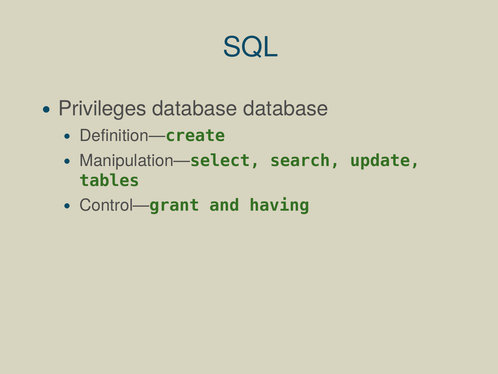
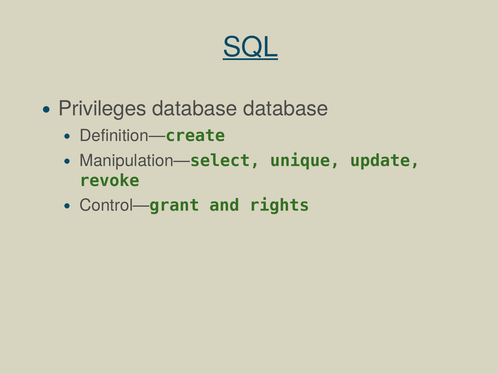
SQL underline: none -> present (250, 47)
search: search -> unique (305, 160)
tables: tables -> revoke (110, 180)
having: having -> rights (279, 205)
